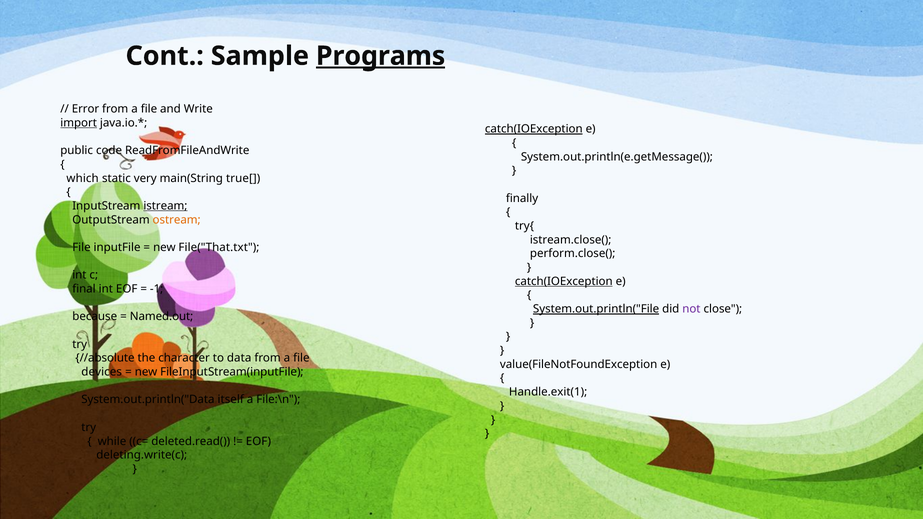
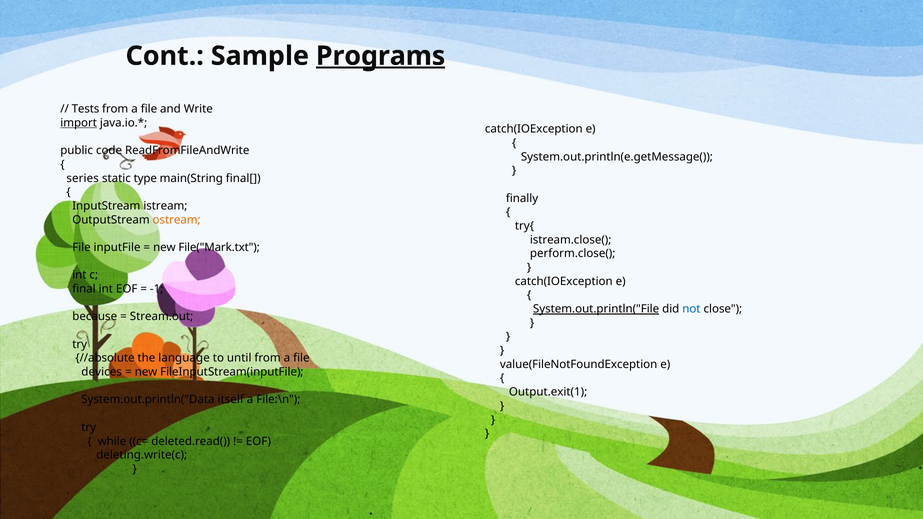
Error: Error -> Tests (86, 109)
catch(IOException underline: present -> none (534, 129)
which: which -> series (83, 178)
very: very -> type (145, 178)
true[: true[ -> final[ (243, 178)
istream underline: present -> none (165, 206)
File("That.txt: File("That.txt -> File("Mark.txt (219, 248)
catch(IOException underline: present -> none (564, 281)
not colour: purple -> blue (691, 309)
Named.out: Named.out -> Stream.out (162, 317)
character: character -> language (184, 358)
data: data -> until (239, 358)
Handle.exit(1: Handle.exit(1 -> Output.exit(1 (548, 392)
